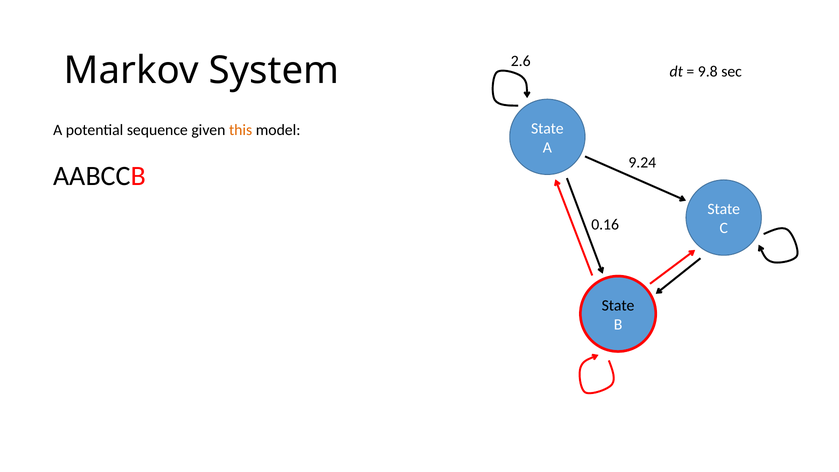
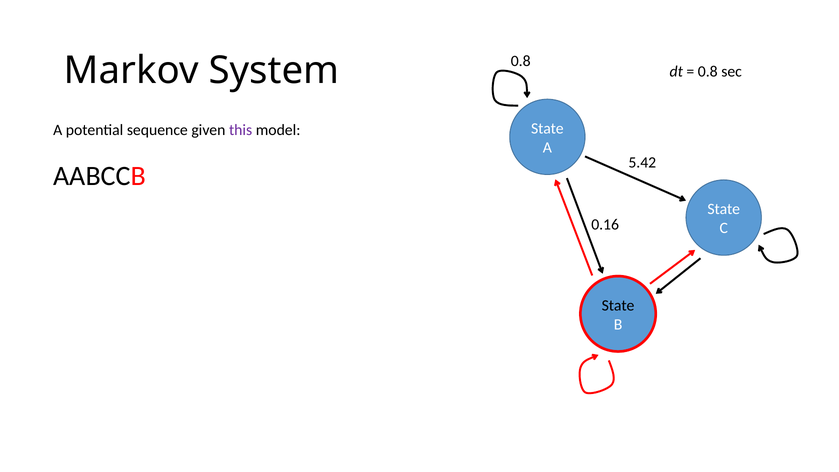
2.6: 2.6 -> 0.8 (521, 61)
9.8: 9.8 -> 0.8 (708, 72)
this colour: orange -> purple (241, 130)
9.24: 9.24 -> 5.42 (642, 163)
